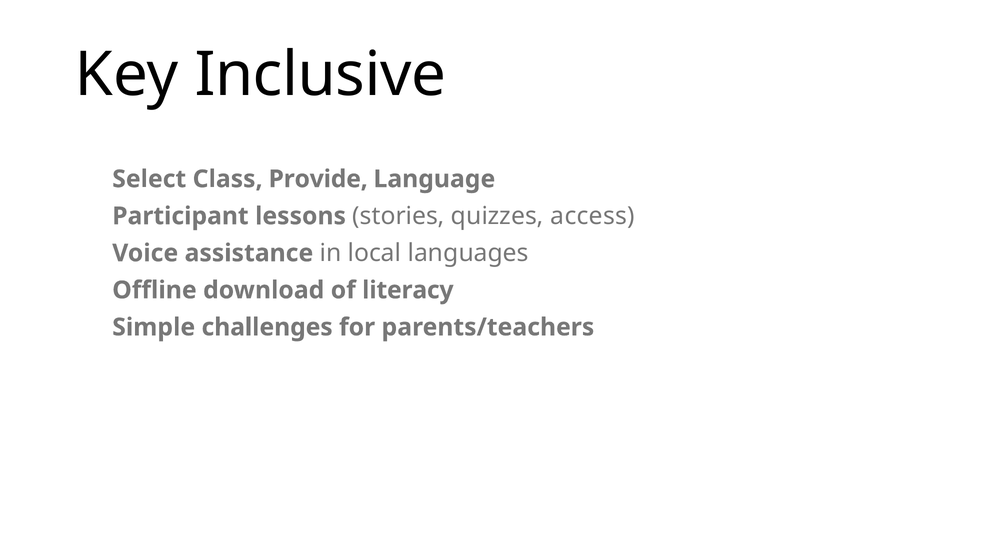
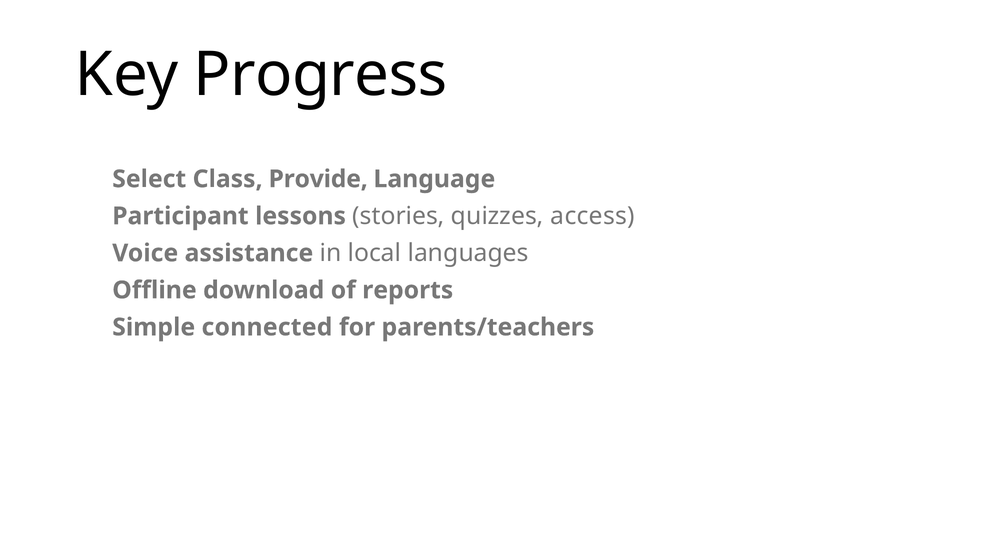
Inclusive: Inclusive -> Progress (320, 75)
literacy: literacy -> reports (408, 290)
challenges: challenges -> connected (267, 327)
